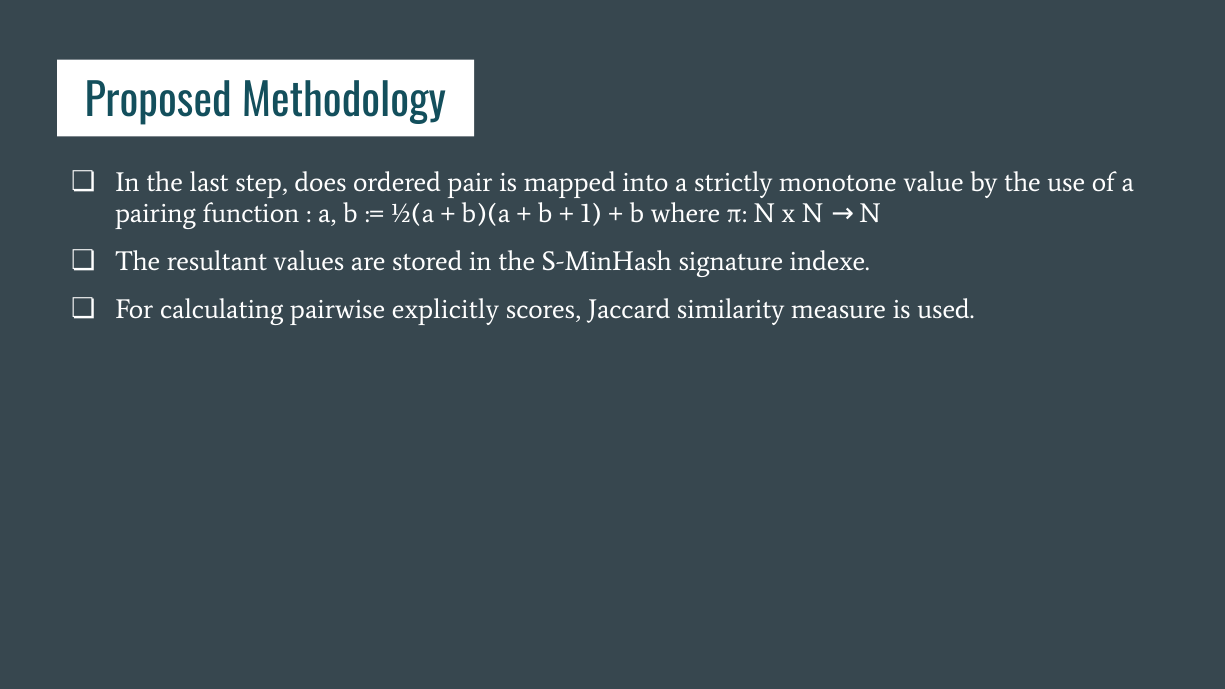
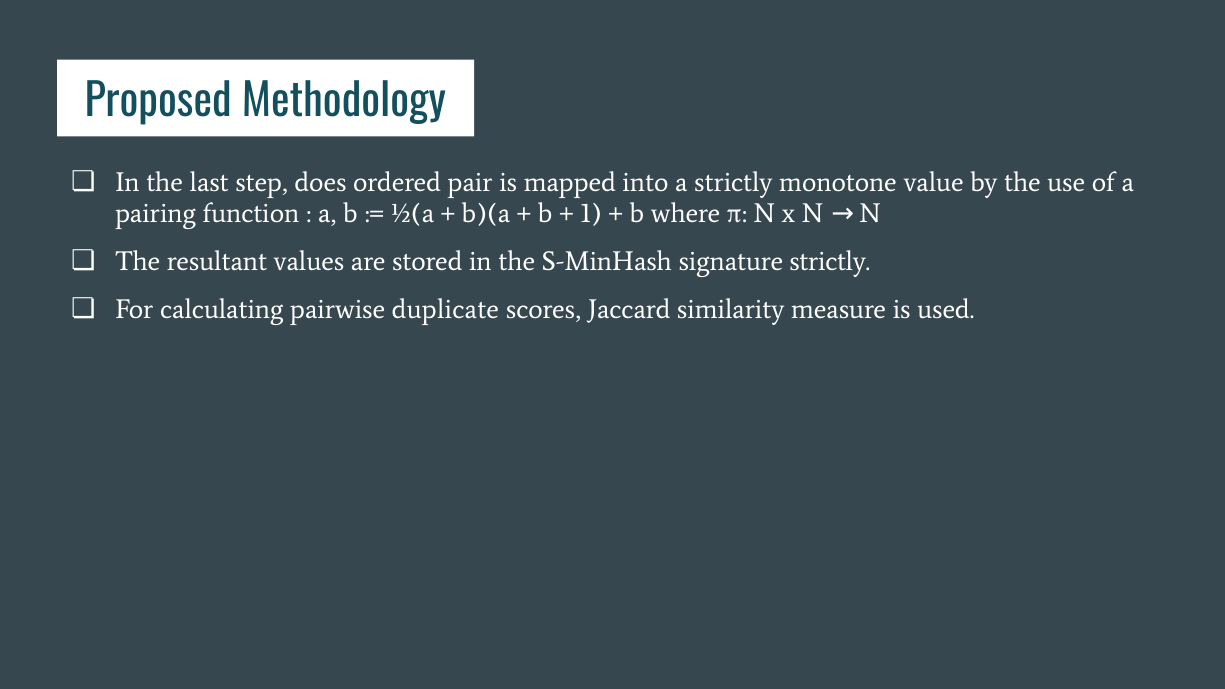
signature indexe: indexe -> strictly (830, 261)
explicitly: explicitly -> duplicate (445, 309)
